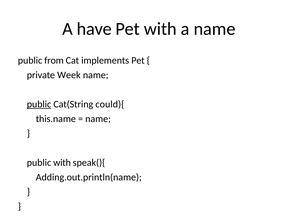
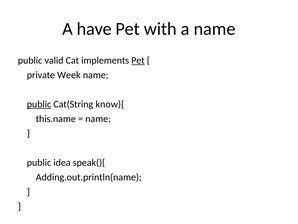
from: from -> valid (54, 60)
Pet underline: none -> present (138, 60)
could){: could){ -> know){ (110, 104)
public with: with -> idea (62, 162)
